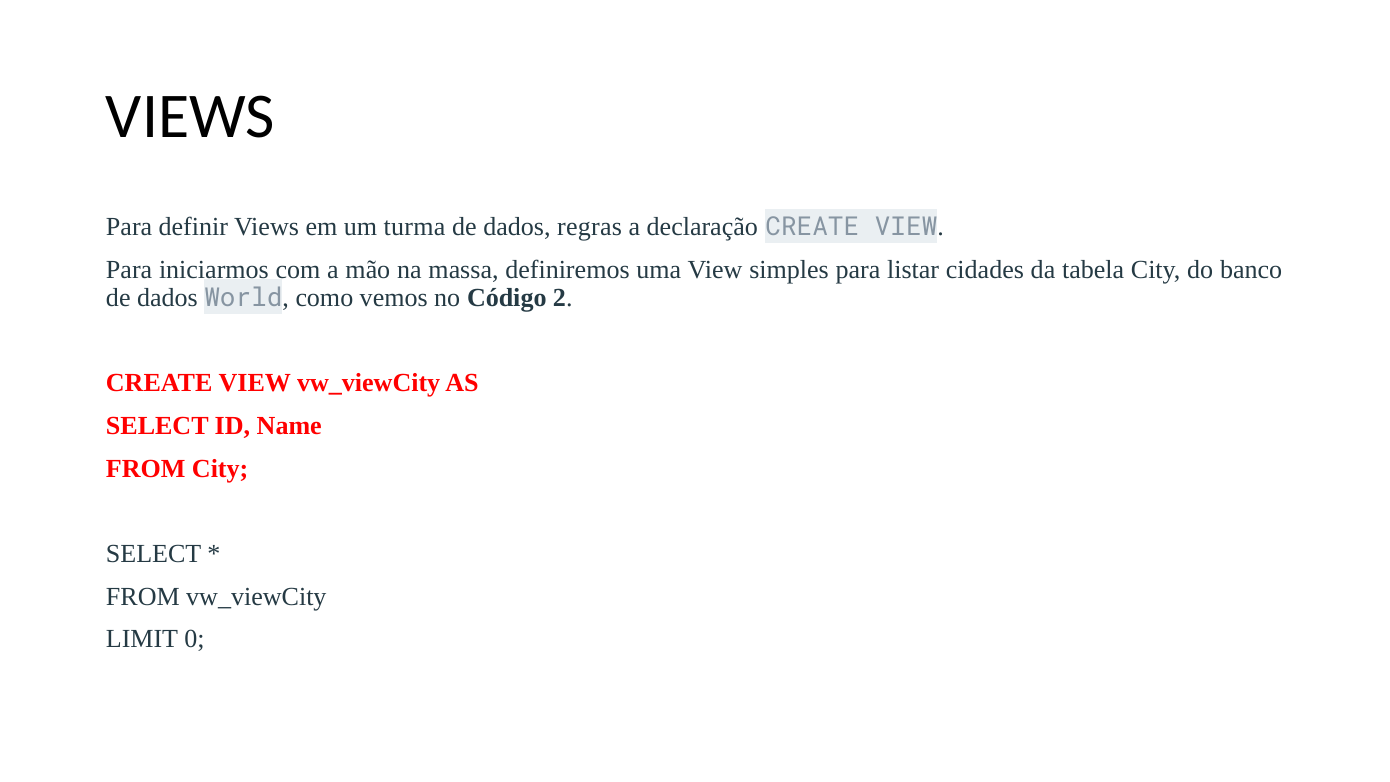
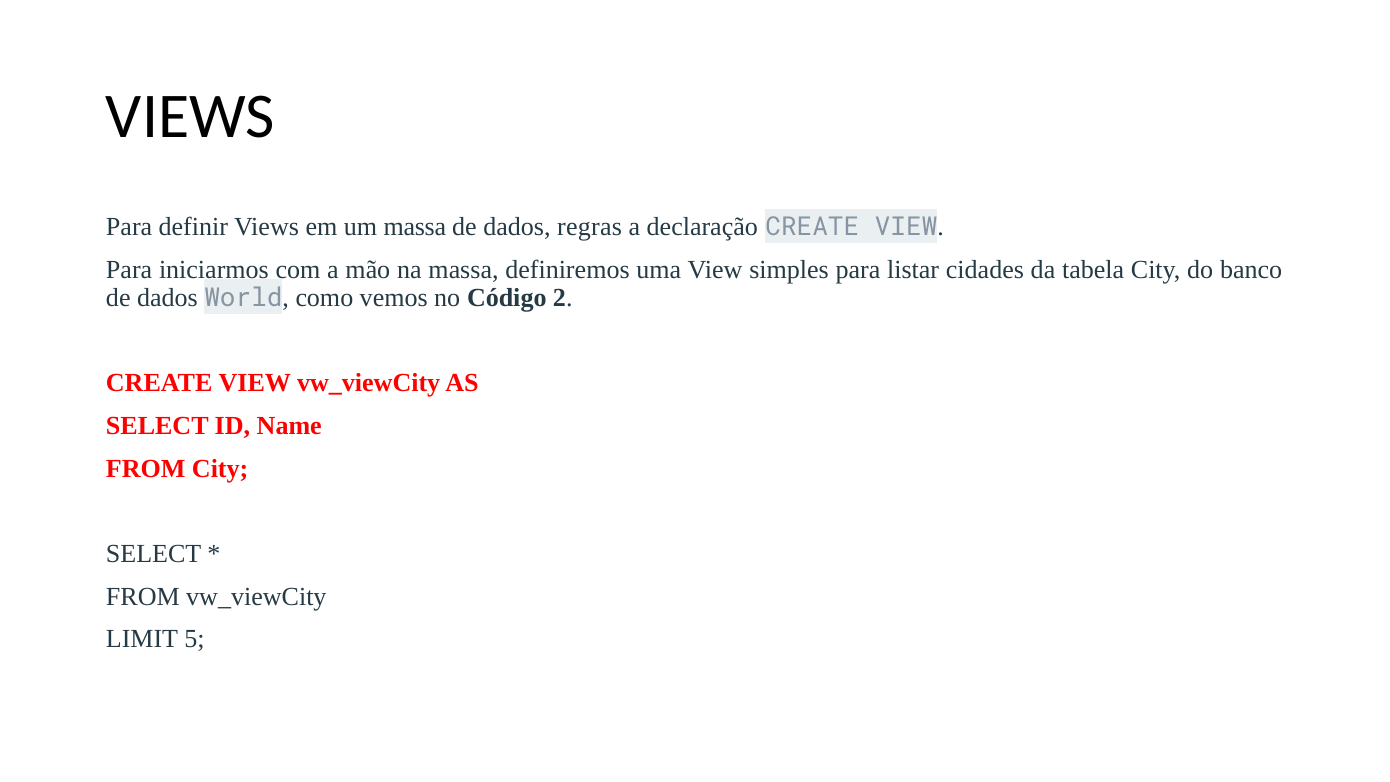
um turma: turma -> massa (415, 227)
0: 0 -> 5 (194, 639)
